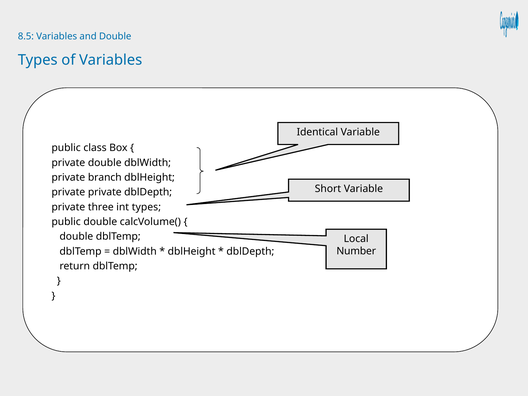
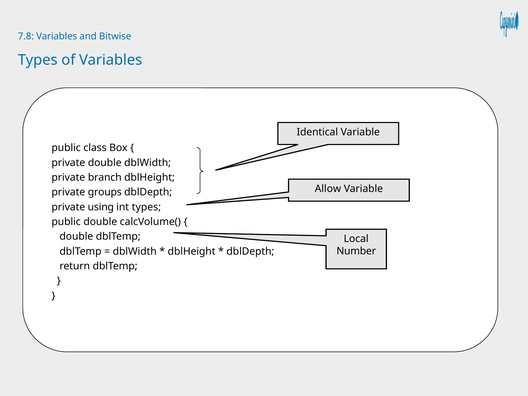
8.5: 8.5 -> 7.8 (26, 36)
and Double: Double -> Bitwise (115, 36)
Short: Short -> Allow (328, 189)
private private: private -> groups (105, 192)
three: three -> using (101, 207)
